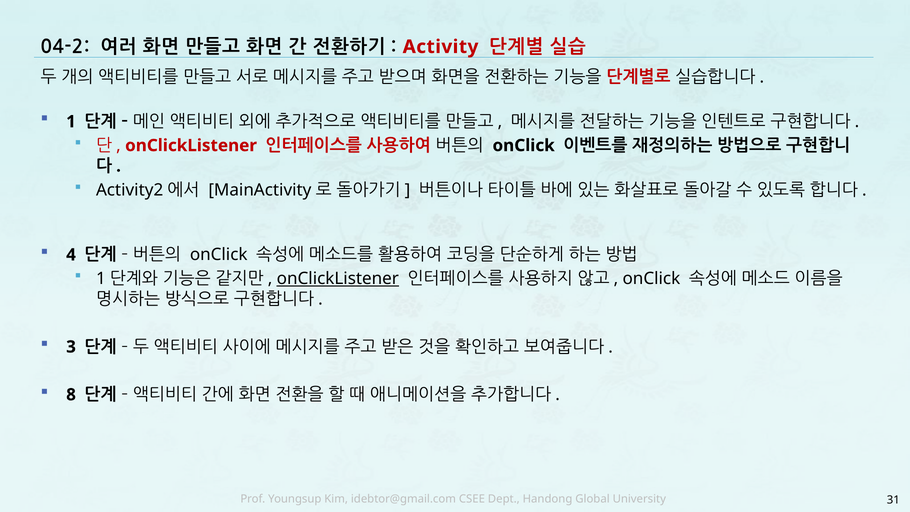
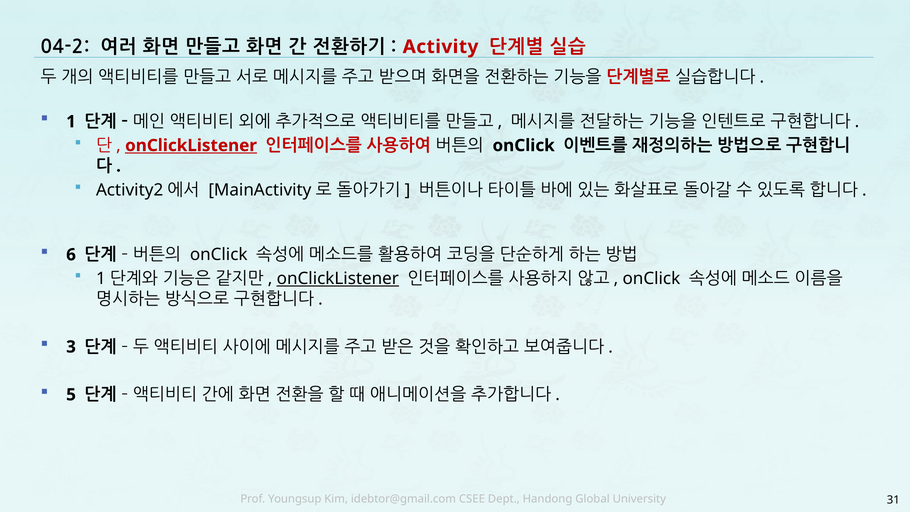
onClickListener underline: none -> present (191, 145)
4: 4 -> 6 (71, 255)
8: 8 -> 5 (71, 395)
